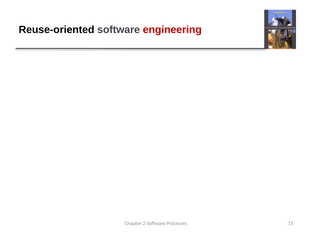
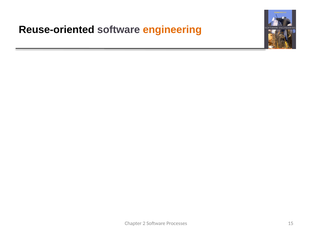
engineering colour: red -> orange (172, 30)
